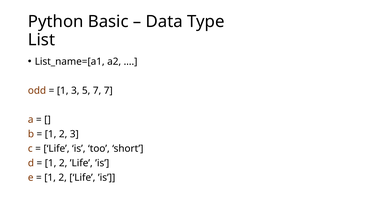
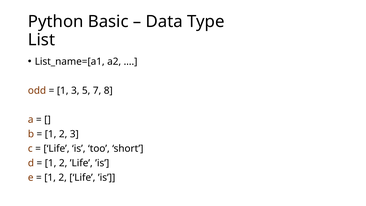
7 7: 7 -> 8 (108, 90)
